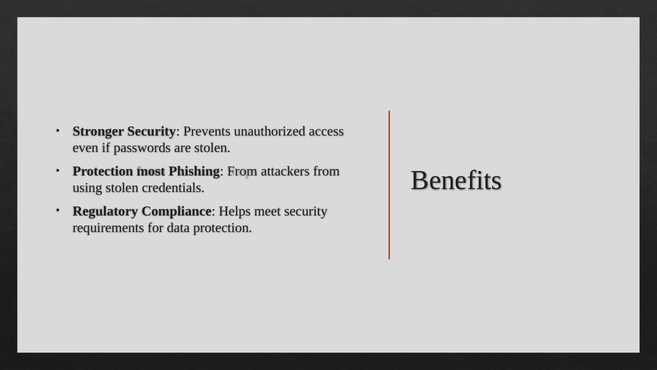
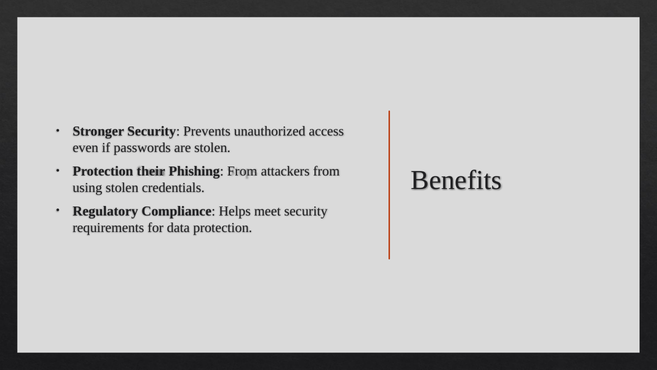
most: most -> their (151, 171)
